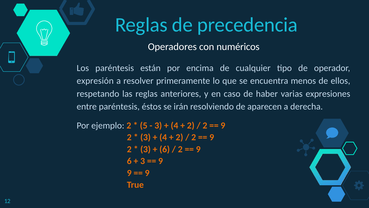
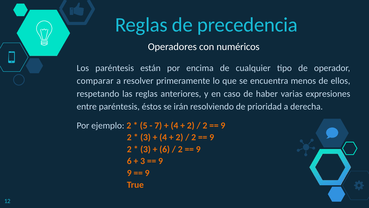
expresión: expresión -> comparar (95, 81)
aparecen: aparecen -> prioridad (265, 106)
3: 3 -> 7 (158, 125)
